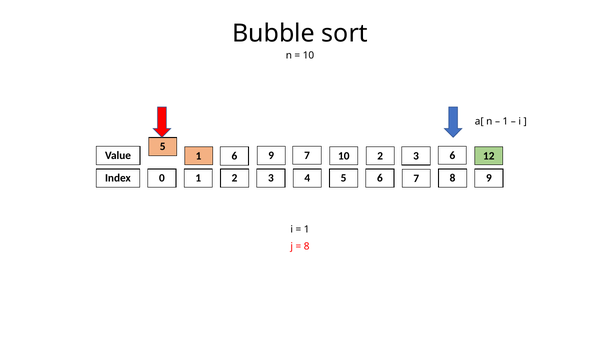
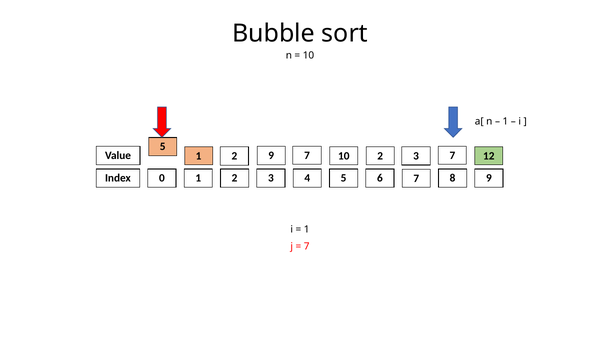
Value 6: 6 -> 2 (234, 156)
3 6: 6 -> 7 (452, 155)
8: 8 -> 7 (307, 246)
